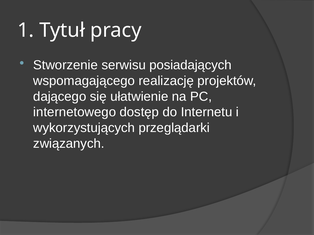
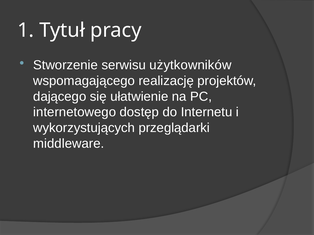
posiadających: posiadających -> użytkowników (190, 65)
związanych: związanych -> middleware (69, 144)
